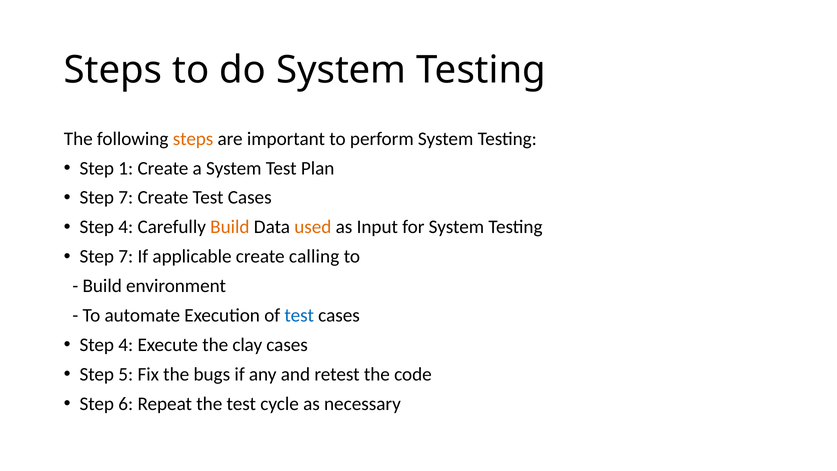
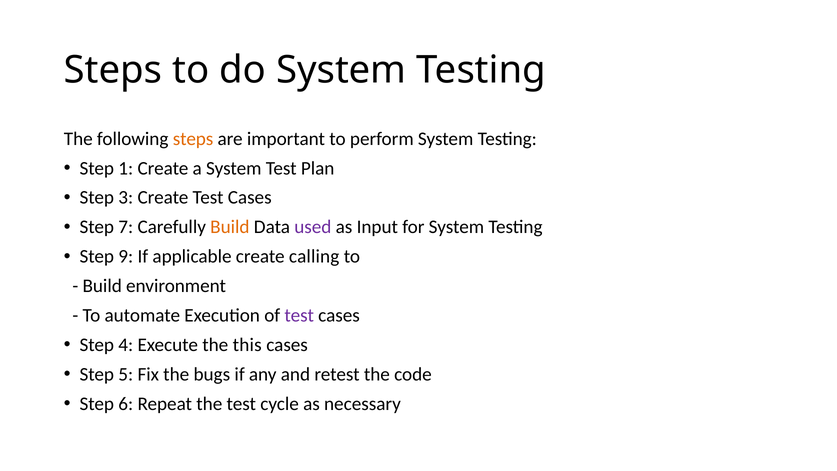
7: 7 -> 3 (126, 198)
4: 4 -> 7 (126, 227)
used colour: orange -> purple (313, 227)
7: 7 -> 9 (126, 256)
test colour: blue -> purple (299, 315)
clay: clay -> this (247, 345)
